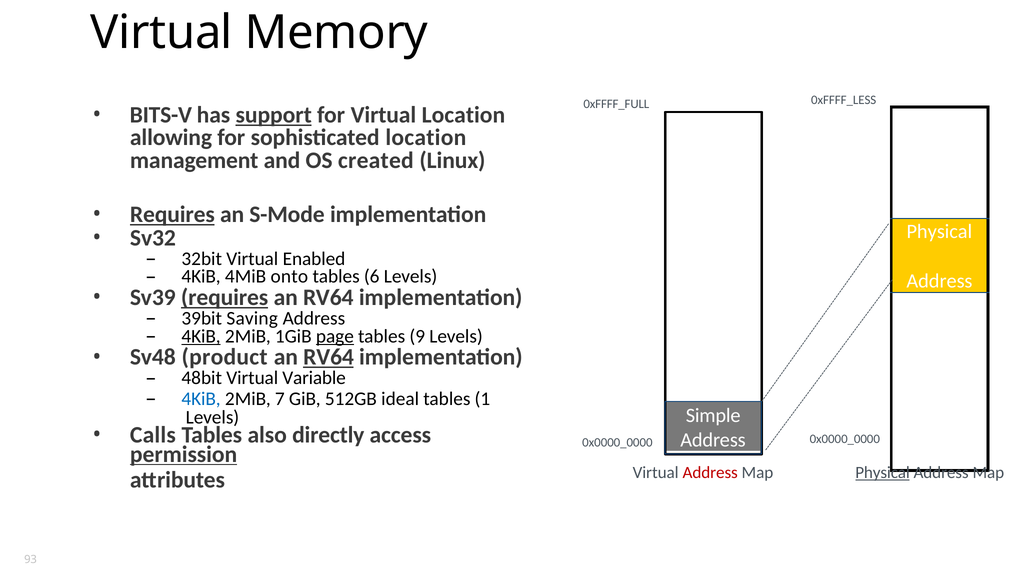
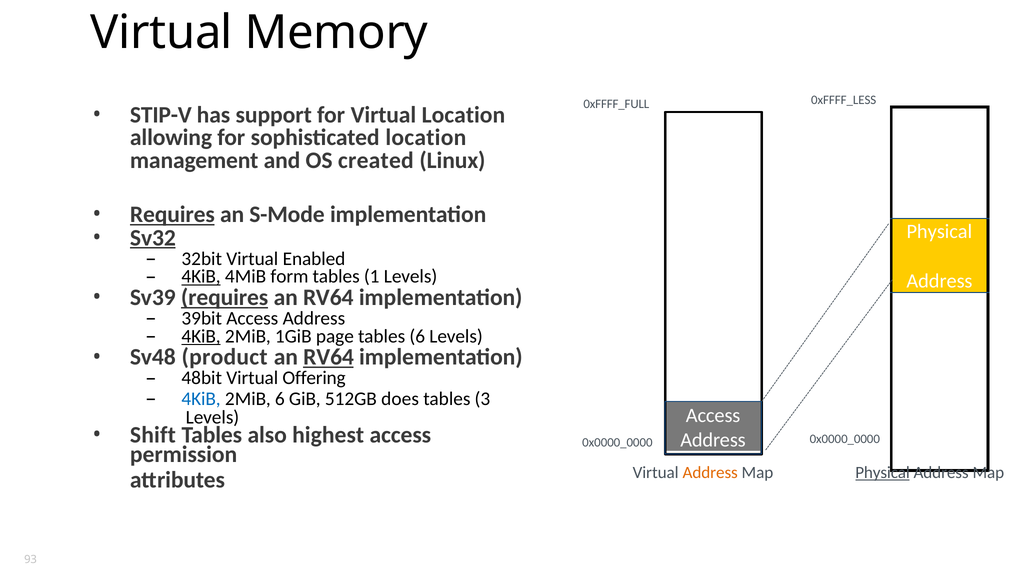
BITS-V: BITS-V -> STIP-V (161, 115)
support underline: present -> none (274, 115)
Sv32 underline: none -> present (153, 238)
4KiB underline: none -> present (201, 277)
onto: onto -> form (289, 277)
6: 6 -> 1 (372, 277)
39bit Saving: Saving -> Access (252, 319)
page underline: present -> none (335, 336)
tables 9: 9 -> 6 (417, 336)
Variable: Variable -> Offering (314, 378)
2MiB 7: 7 -> 6 (280, 399)
ideal: ideal -> does (400, 399)
1: 1 -> 3 (482, 399)
Simple: Simple -> Access (713, 416)
Calls: Calls -> Shift (153, 435)
directly: directly -> highest (328, 435)
permission underline: present -> none (184, 455)
Address colour: red -> orange (710, 473)
